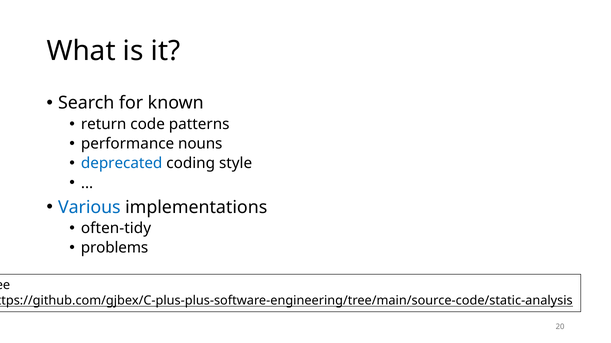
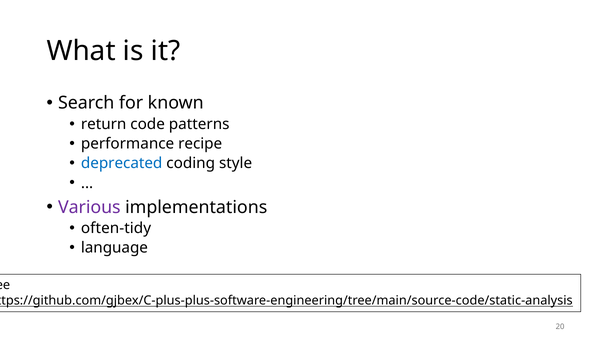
nouns: nouns -> recipe (200, 144)
Various colour: blue -> purple (89, 208)
problems: problems -> language (114, 248)
